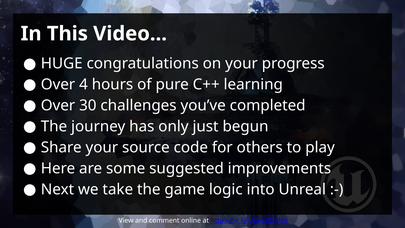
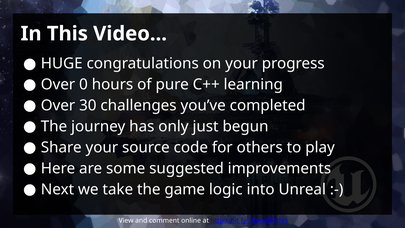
4: 4 -> 0 (83, 84)
